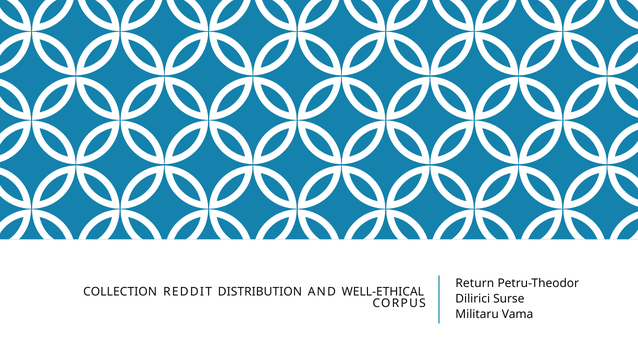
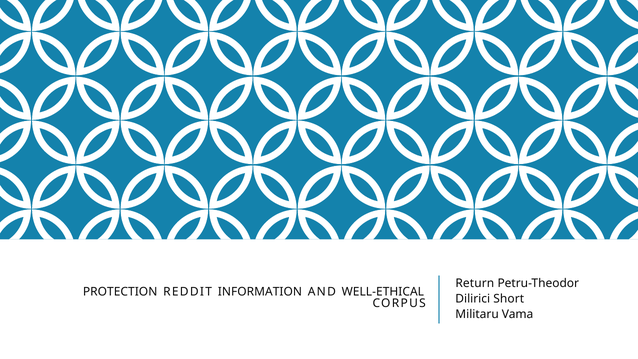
COLLECTION: COLLECTION -> PROTECTION (120, 292)
DISTRIBUTION: DISTRIBUTION -> INFORMATION (260, 292)
Surse: Surse -> Short (509, 299)
